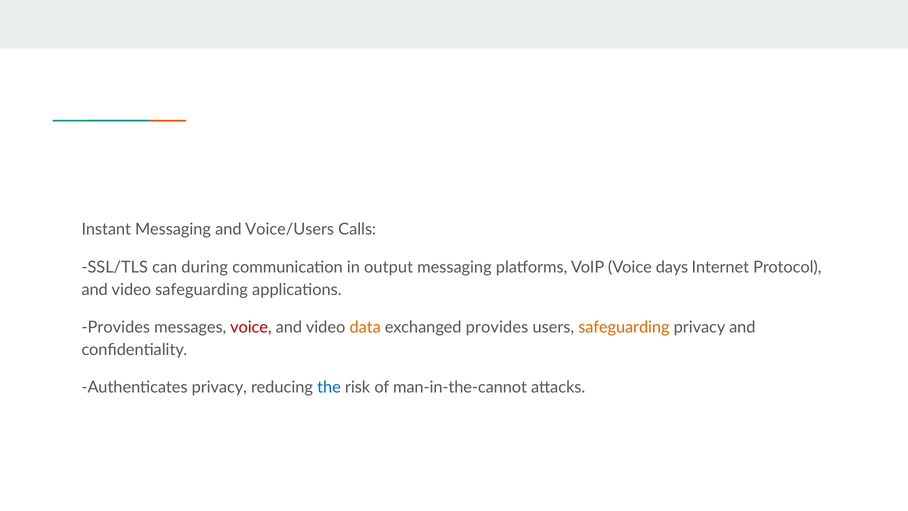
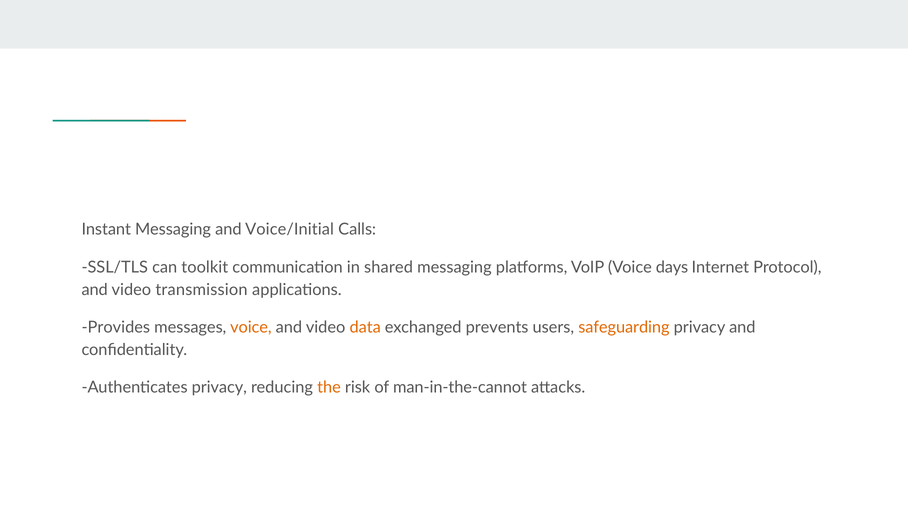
Voice/Users: Voice/Users -> Voice/Initial (290, 229)
during: during -> toolkit (205, 267)
output: output -> shared (389, 267)
video safeguarding: safeguarding -> transmission (201, 290)
voice colour: red -> orange (251, 327)
exchanged provides: provides -> prevents (497, 327)
the colour: blue -> orange (329, 387)
